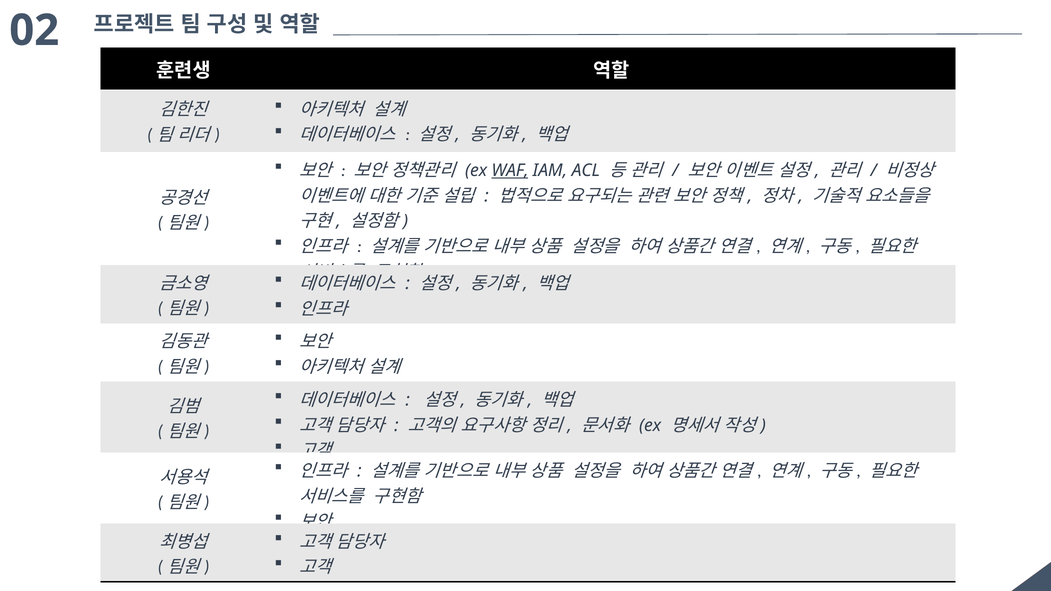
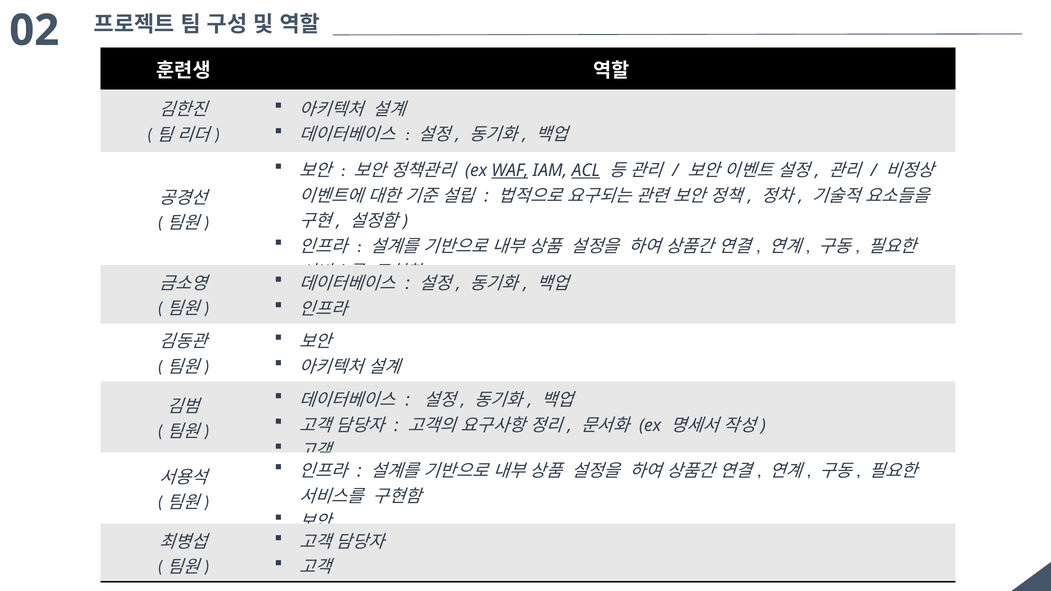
ACL underline: none -> present (586, 171)
